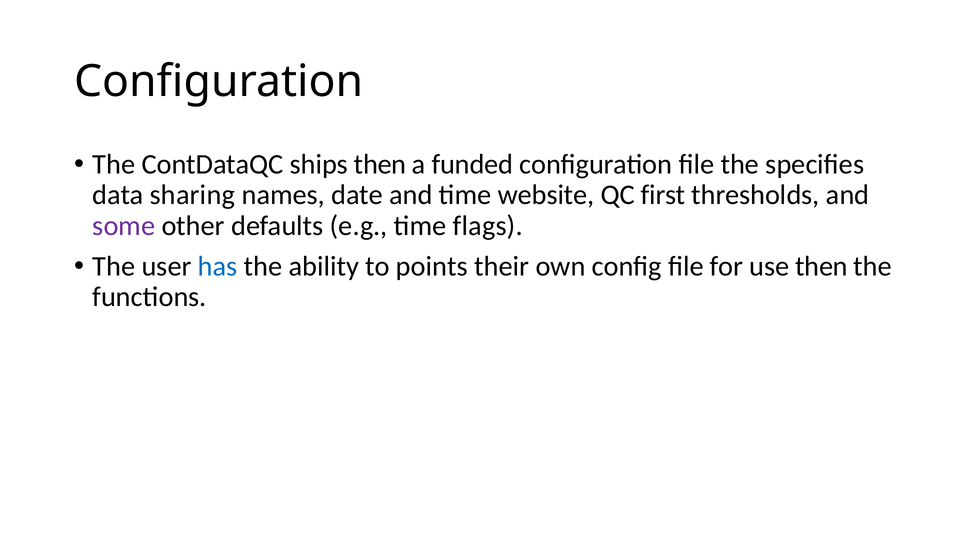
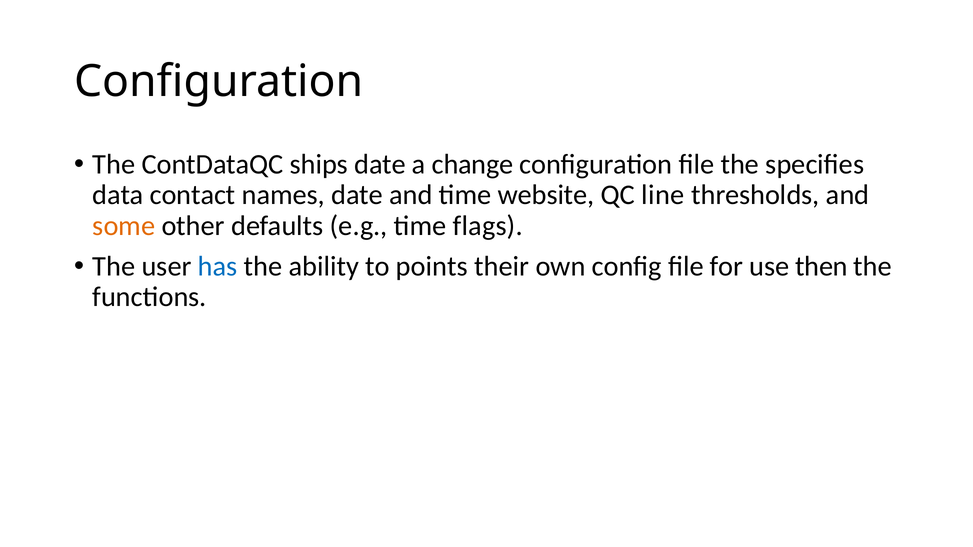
ships then: then -> date (380, 165)
funded: funded -> change (473, 165)
sharing: sharing -> contact (193, 195)
first: first -> line (663, 195)
some colour: purple -> orange (124, 226)
